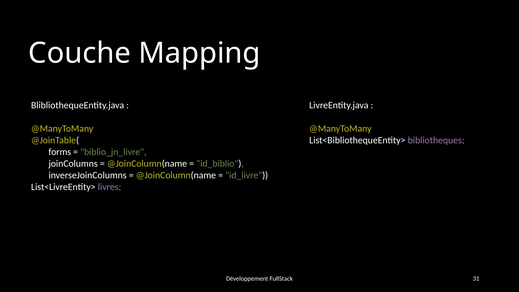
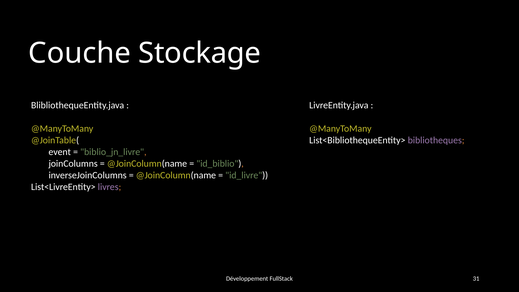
Mapping: Mapping -> Stockage (200, 53)
forms: forms -> event (60, 152)
